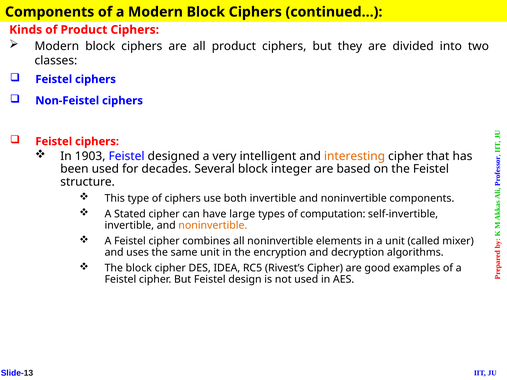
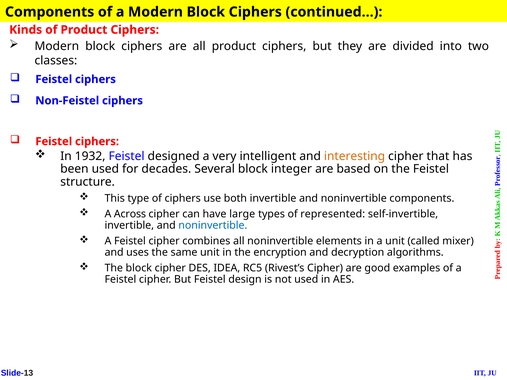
1903: 1903 -> 1932 (90, 156)
Stated: Stated -> Across (130, 214)
computation: computation -> represented (333, 214)
noninvertible colour: orange -> blue (213, 226)
